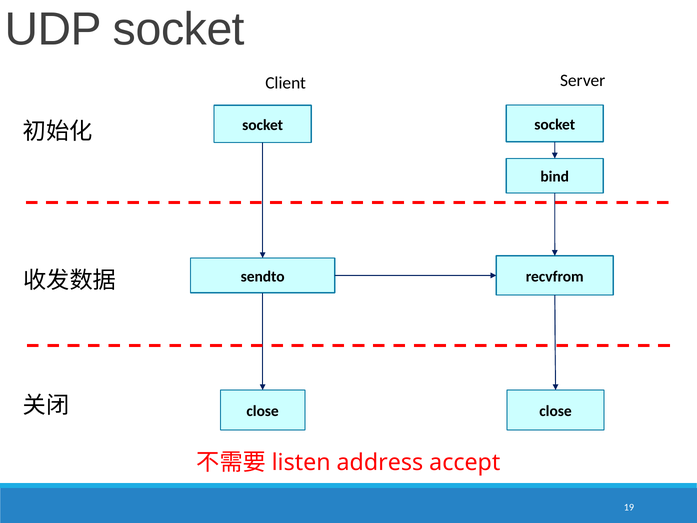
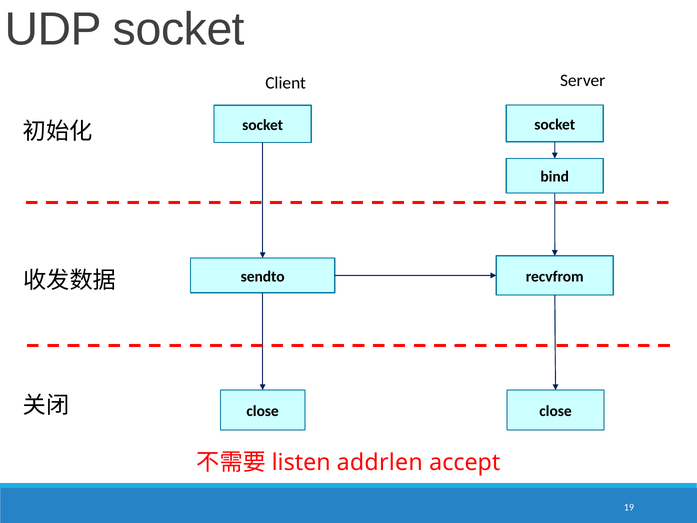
address: address -> addrlen (380, 463)
